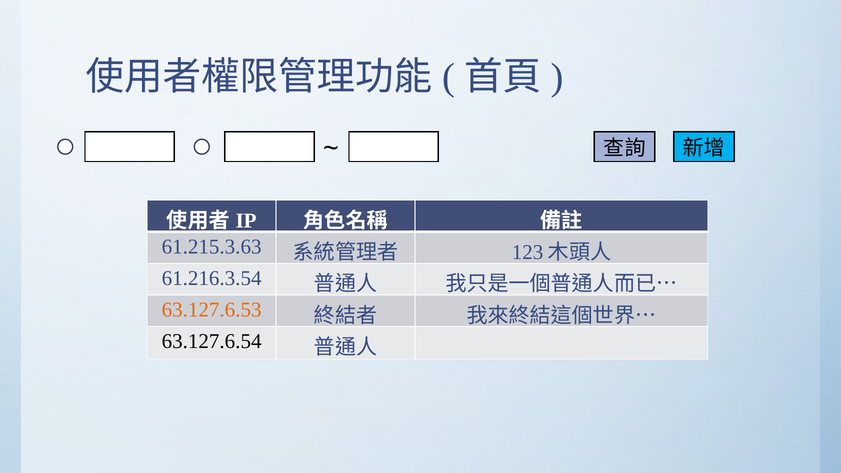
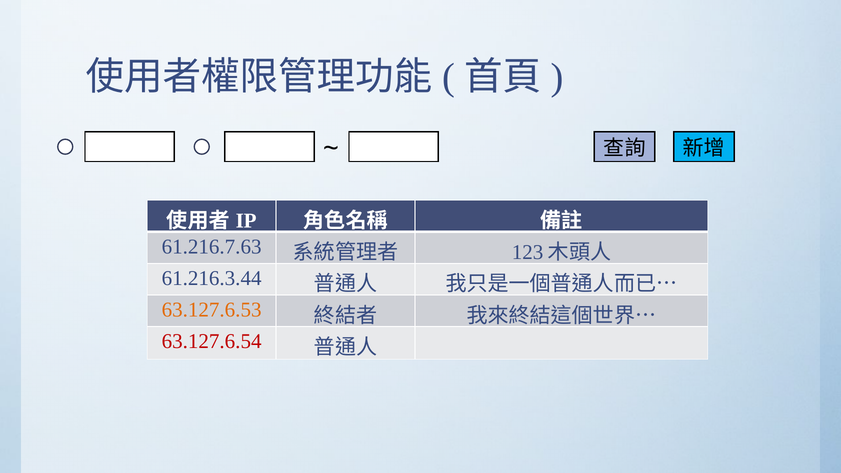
61.215.3.63: 61.215.3.63 -> 61.216.7.63 (212, 247)
61.216.3.54: 61.216.3.54 -> 61.216.3.44 (212, 278)
63.127.6.54 colour: black -> red (212, 342)
